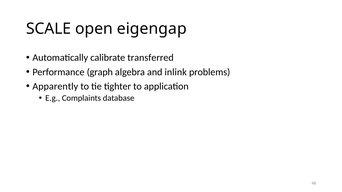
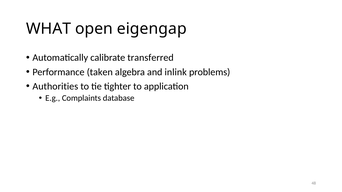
SCALE: SCALE -> WHAT (49, 29)
graph: graph -> taken (100, 72)
Apparently: Apparently -> Authorities (55, 87)
